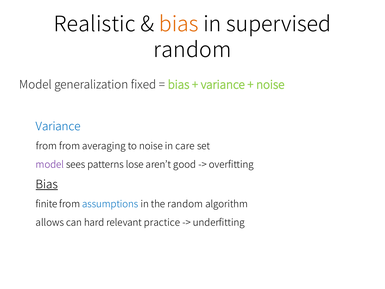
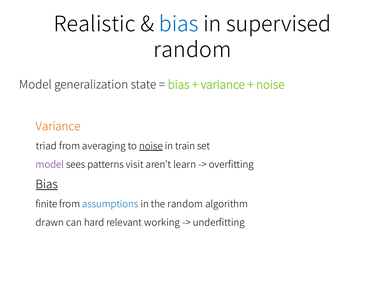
bias colour: orange -> blue (179, 24)
fixed: fixed -> state (144, 85)
Variance colour: blue -> orange (58, 126)
from: from -> triad (46, 146)
noise underline: none -> present (151, 146)
care: care -> train (185, 146)
lose: lose -> visit (135, 165)
good: good -> learn (185, 165)
allows: allows -> drawn (50, 222)
practice: practice -> working (162, 222)
